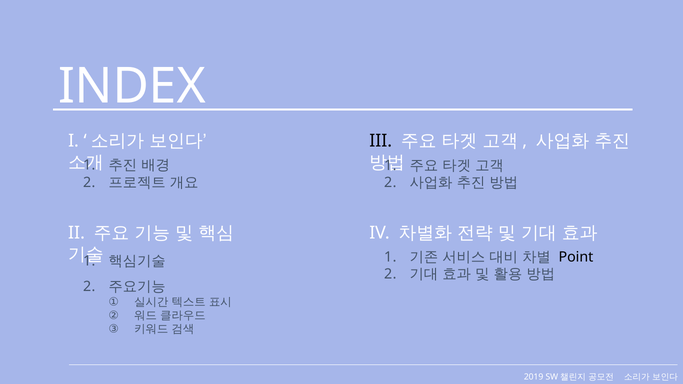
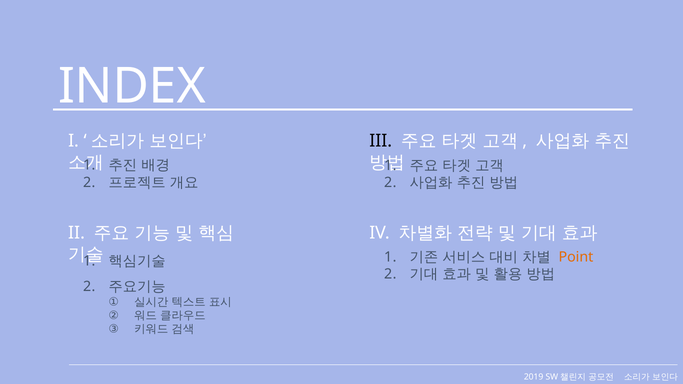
Point colour: black -> orange (576, 257)
